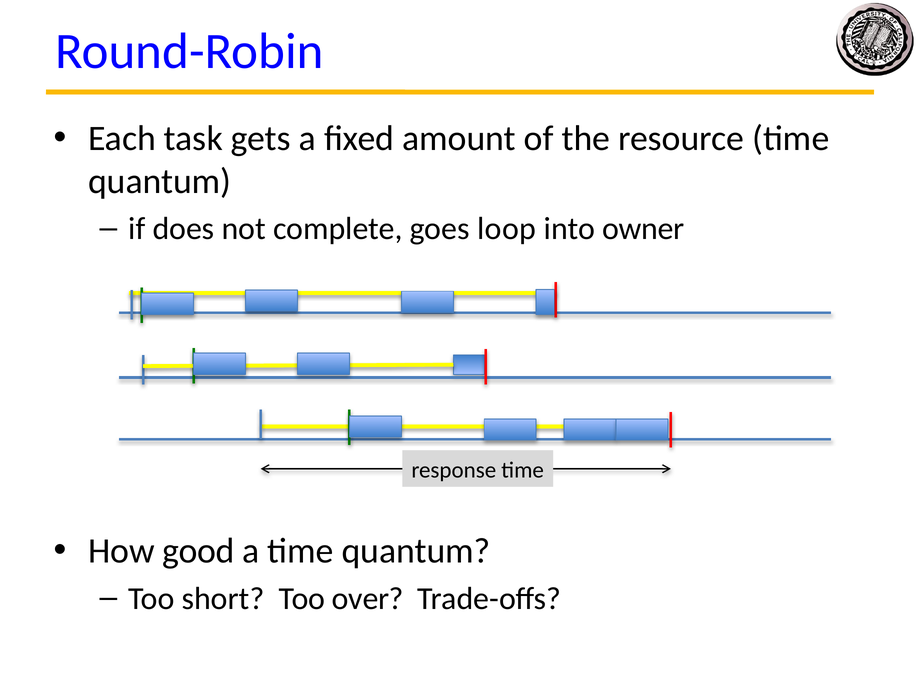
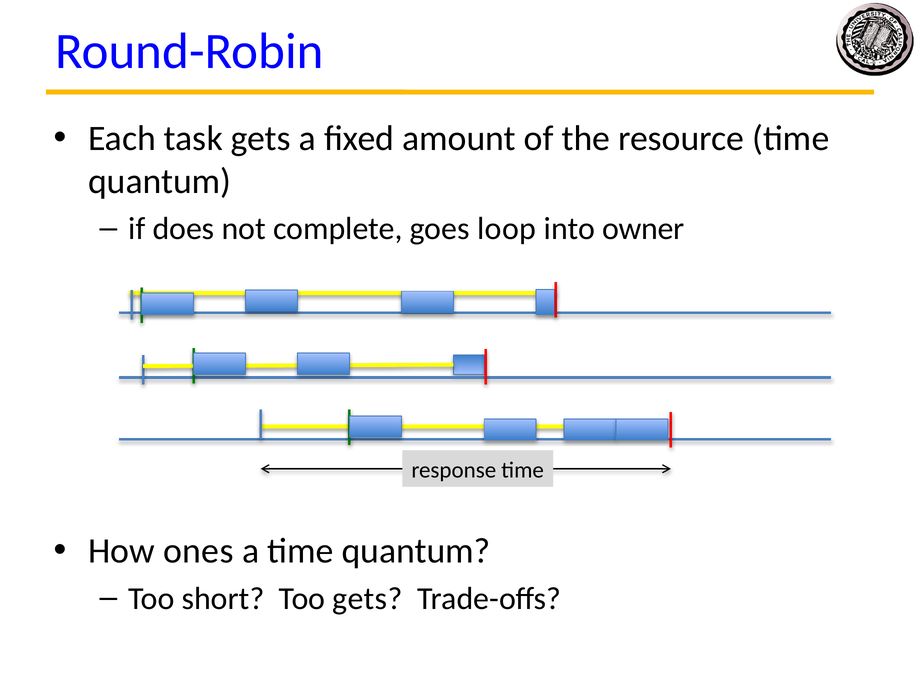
good: good -> ones (198, 551)
Too over: over -> gets (368, 599)
